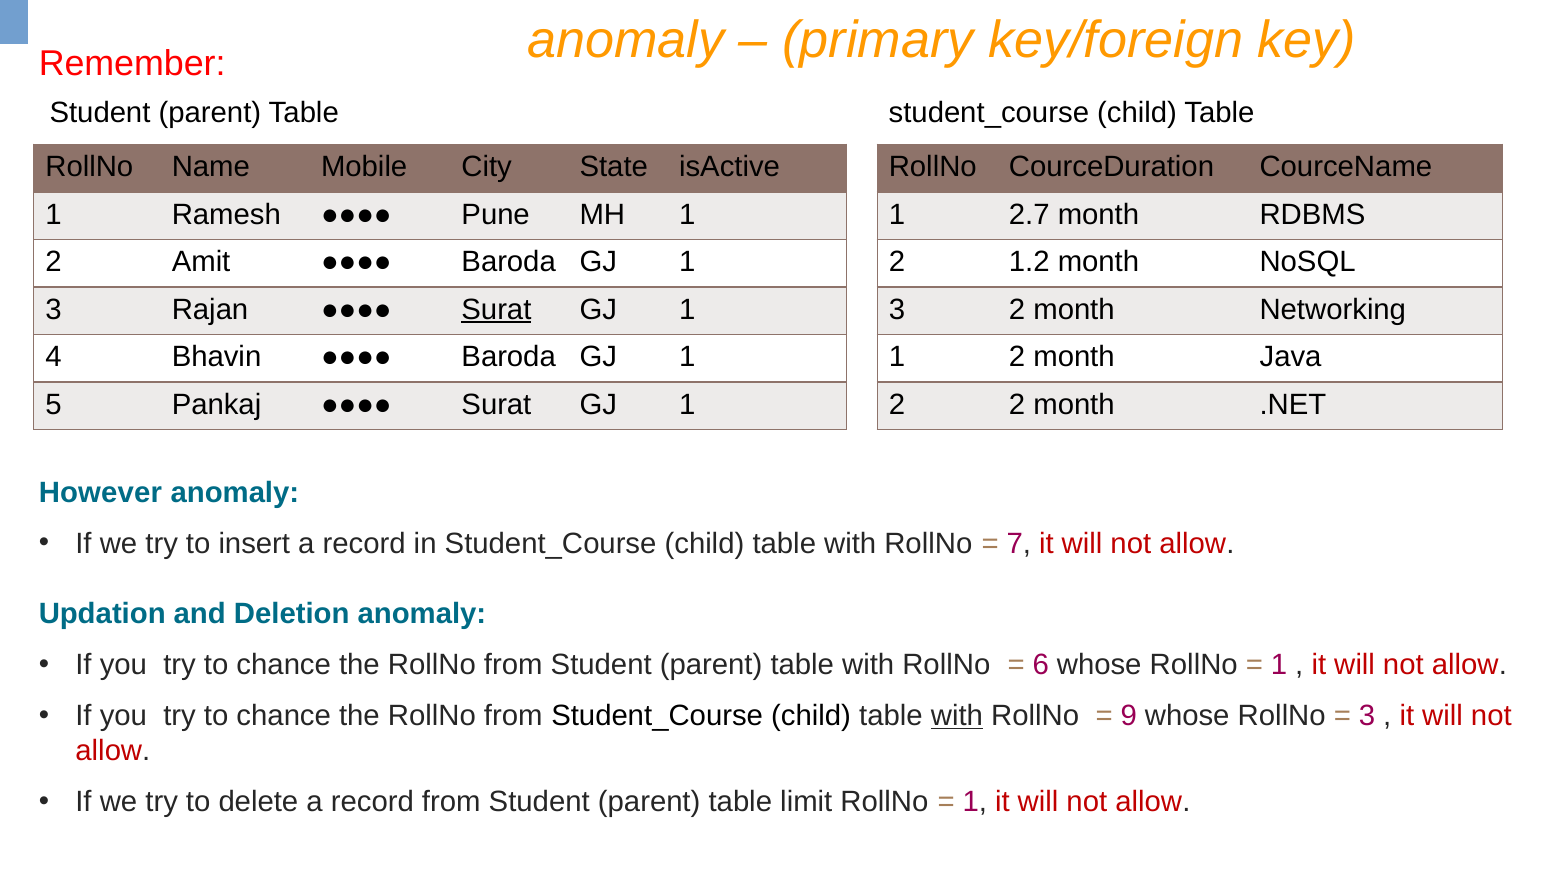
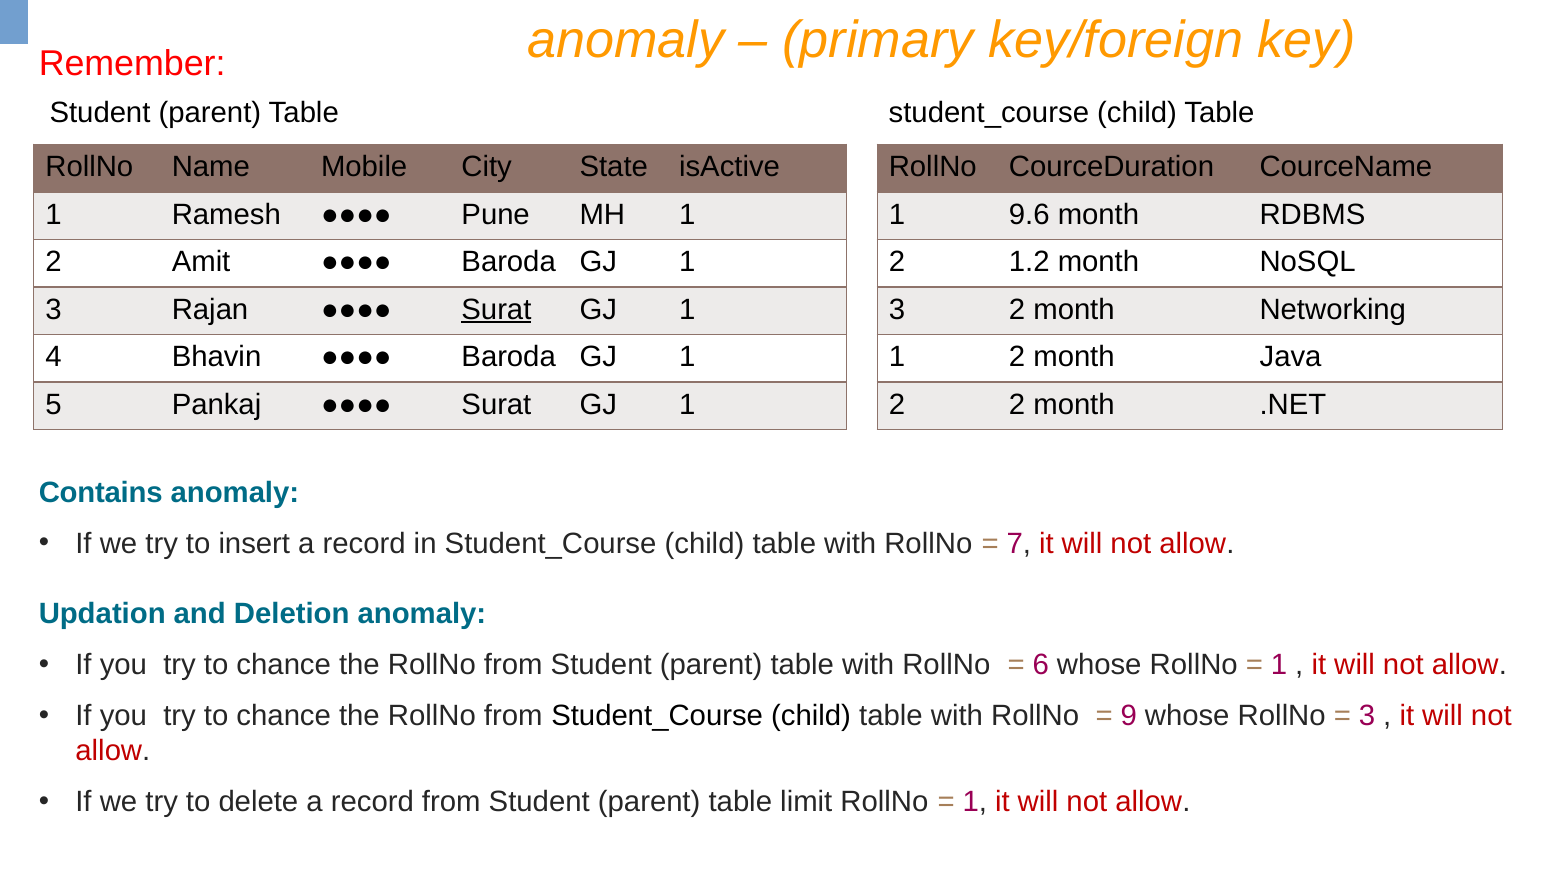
2.7: 2.7 -> 9.6 (1029, 215)
However: However -> Contains (101, 493)
with underline: present -> none (957, 716)
